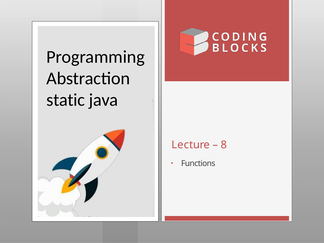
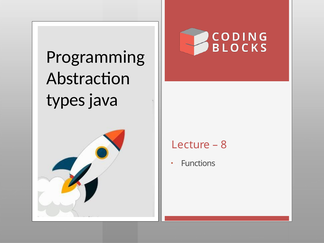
static: static -> types (66, 100)
